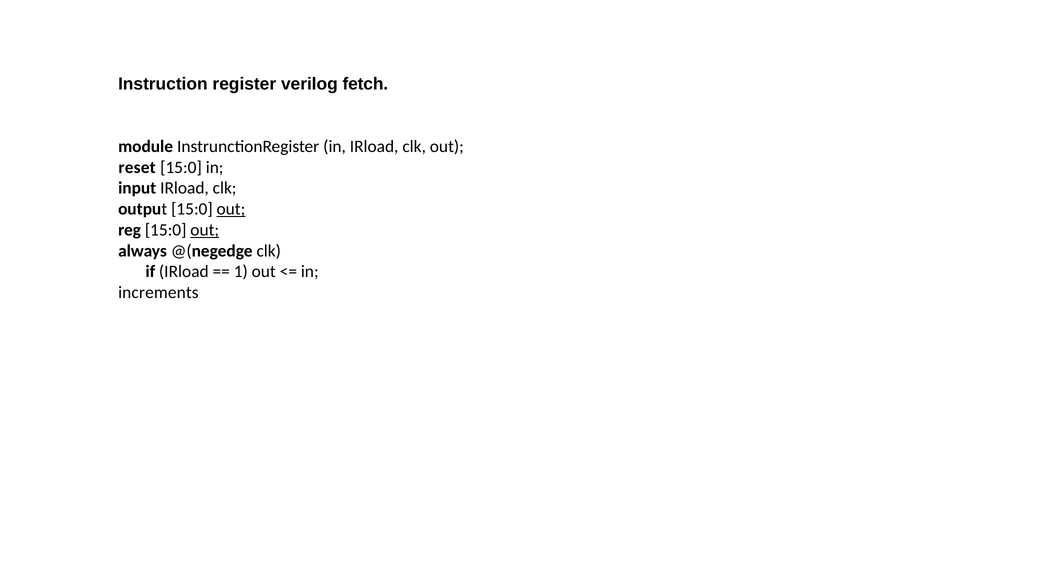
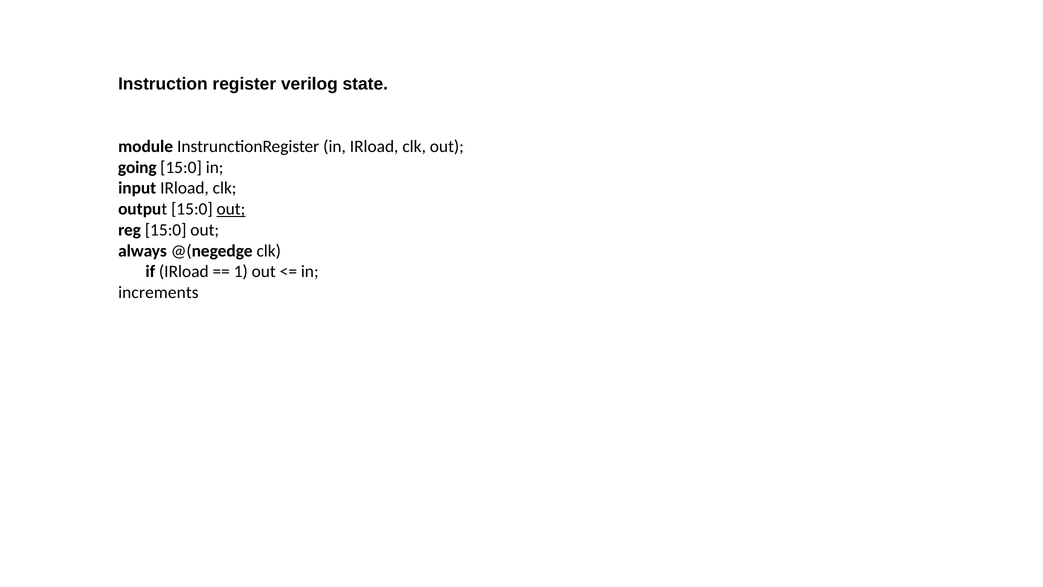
fetch: fetch -> state (365, 84)
reset: reset -> going (137, 167)
out underline: present -> none (205, 230)
